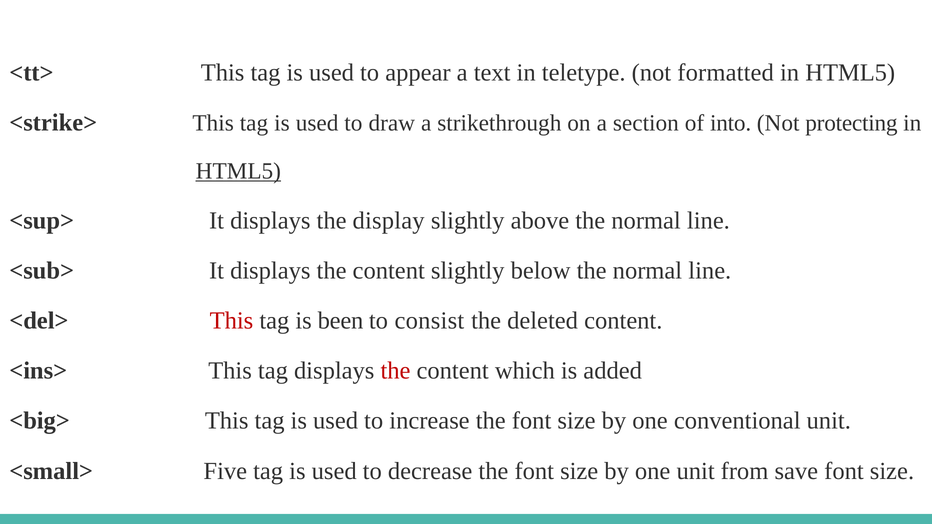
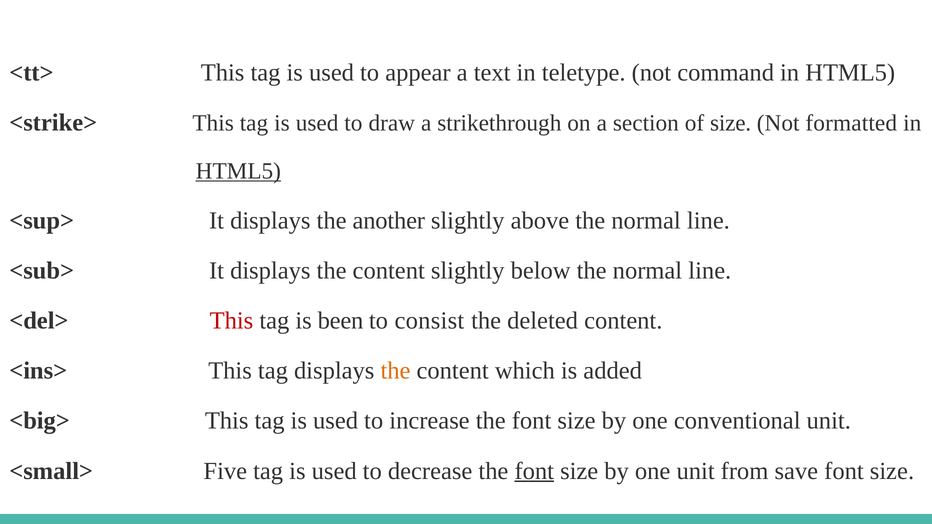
formatted: formatted -> command (726, 73)
of into: into -> size (731, 123)
protecting: protecting -> formatted (851, 123)
display: display -> another (389, 221)
the colour: red -> orange (396, 371)
font underline: none -> present (534, 471)
